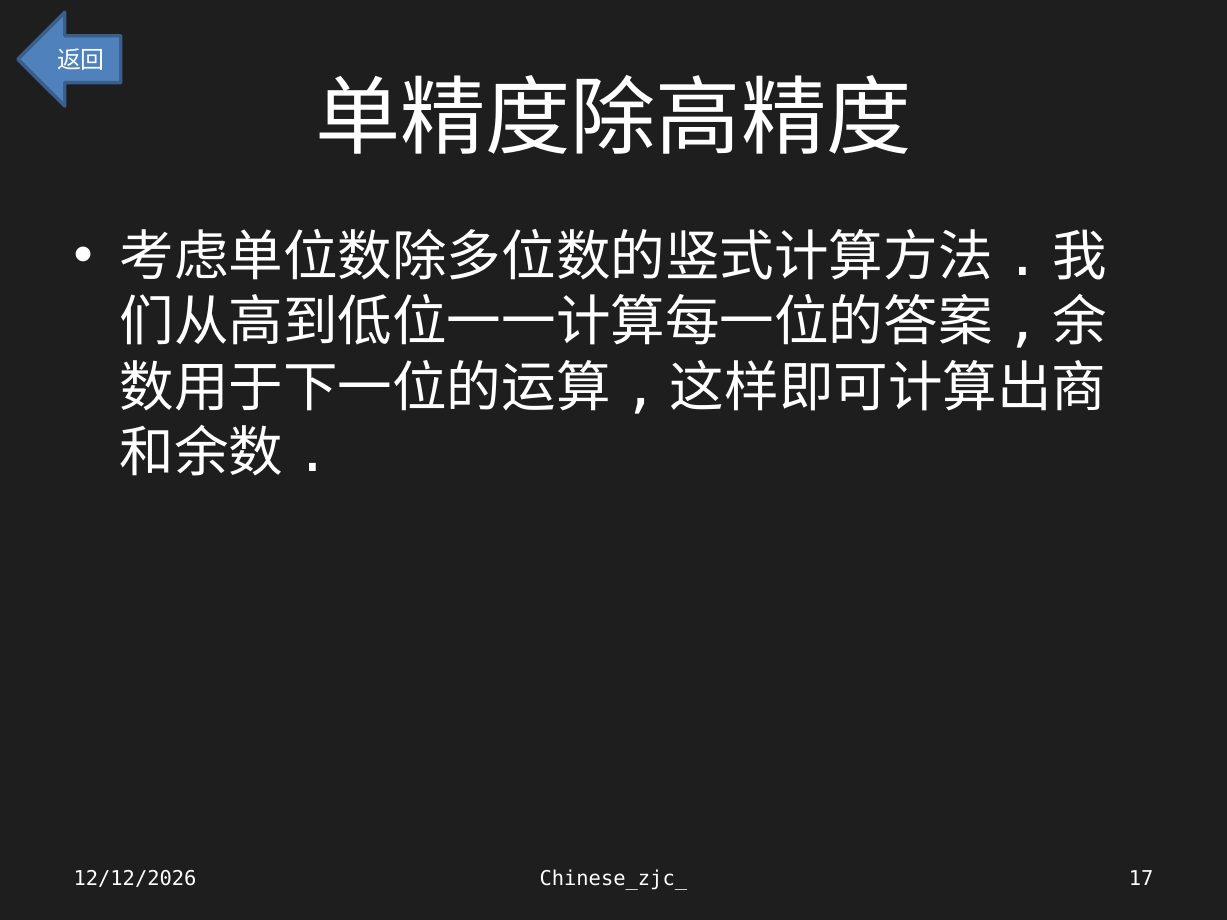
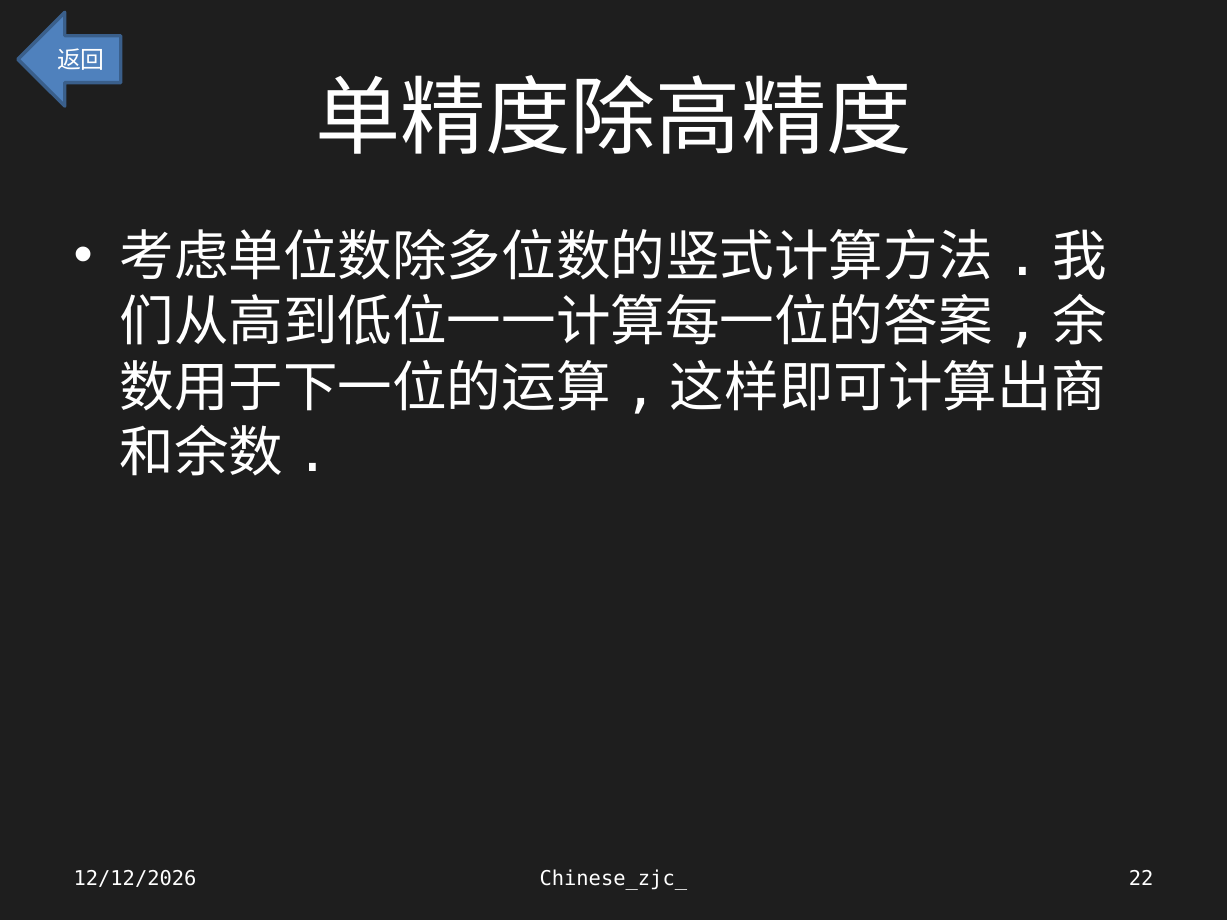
17: 17 -> 22 (1141, 879)
